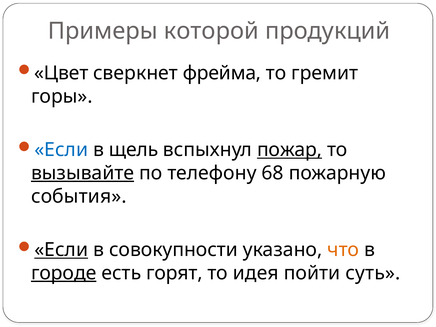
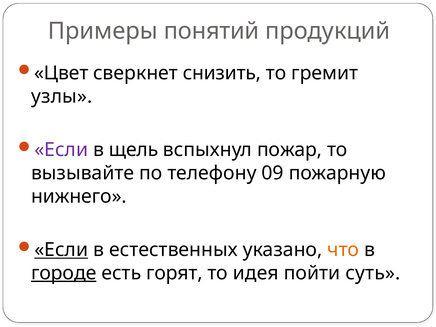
которой: которой -> понятий (212, 31)
фрейма: фрейма -> снизить (222, 73)
горы: горы -> узлы (62, 96)
Если colour: blue -> purple (61, 150)
пожар underline: present -> none (290, 150)
вызывайте underline: present -> none (83, 173)
68: 68 -> 09 (273, 173)
события: события -> нижнего (79, 196)
совокупности: совокупности -> естественных (173, 250)
